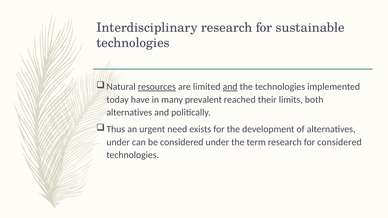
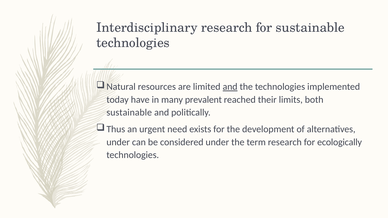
resources underline: present -> none (157, 87)
alternatives: alternatives -> sustainable (129, 113)
for considered: considered -> ecologically (340, 142)
